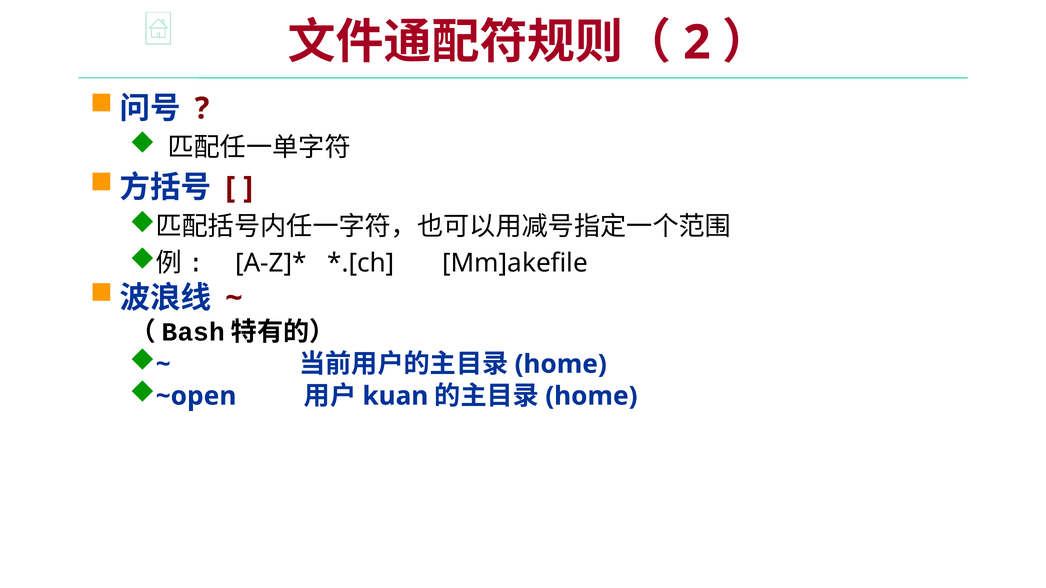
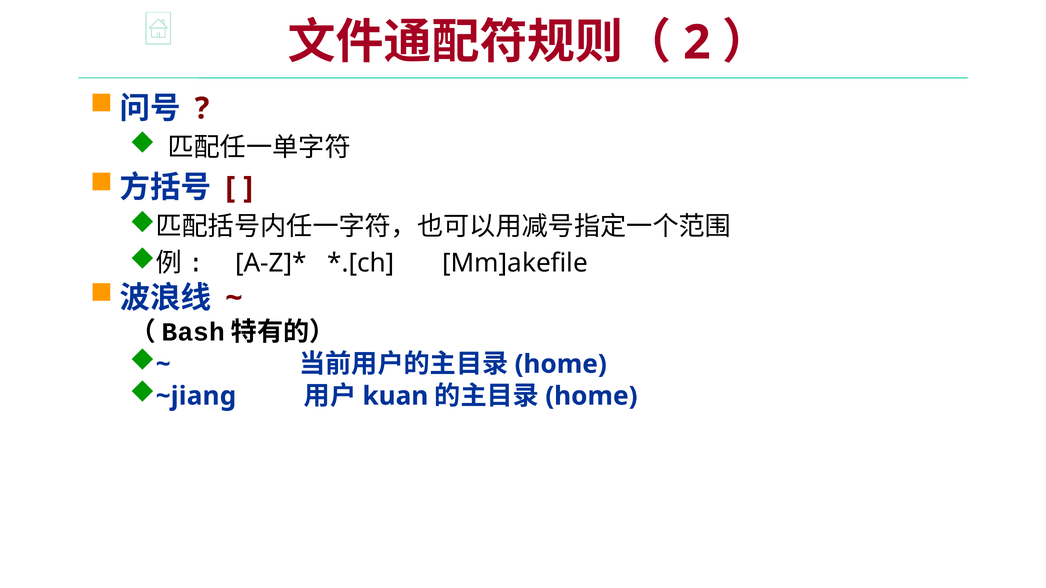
~open: ~open -> ~jiang (196, 396)
